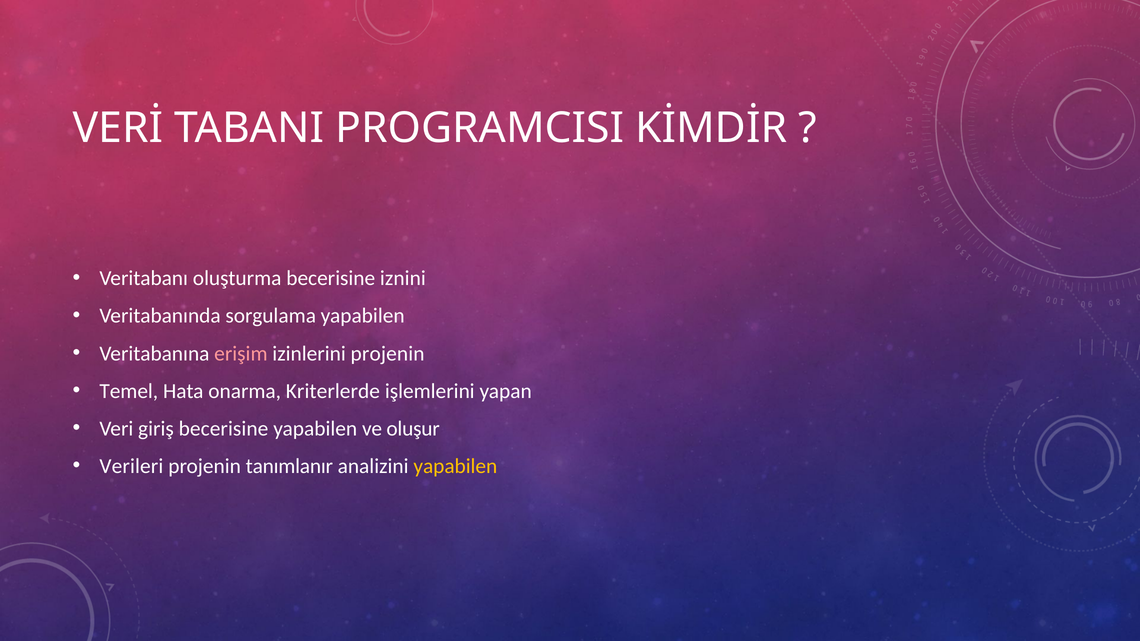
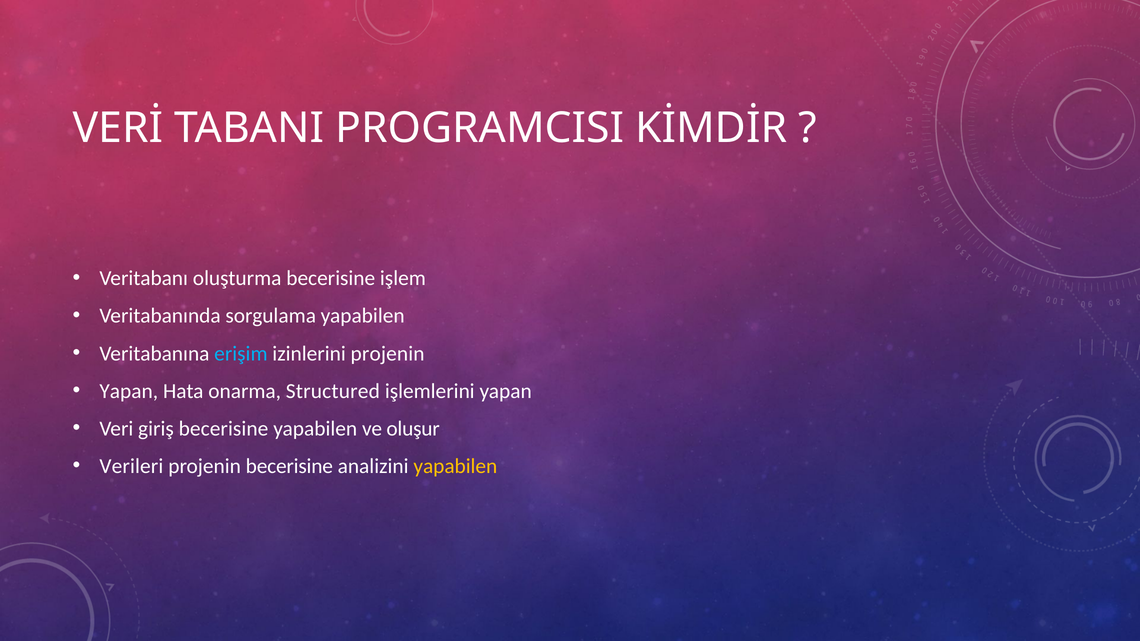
iznini: iznini -> işlem (403, 279)
erişim colour: pink -> light blue (241, 354)
Temel: Temel -> Yapan (129, 391)
Kriterlerde: Kriterlerde -> Structured (333, 391)
projenin tanımlanır: tanımlanır -> becerisine (289, 466)
